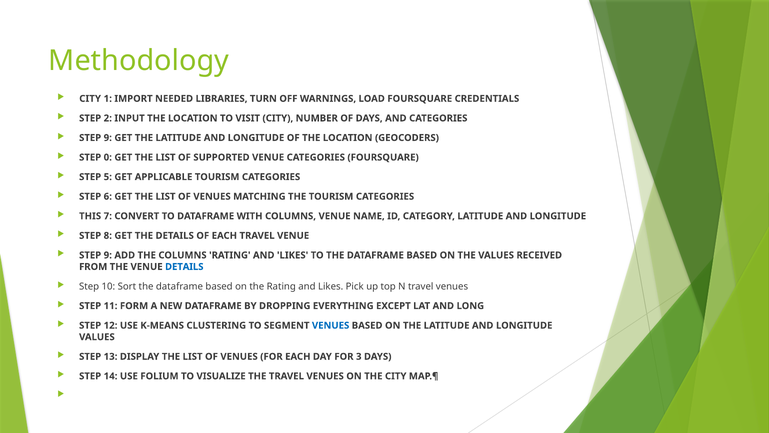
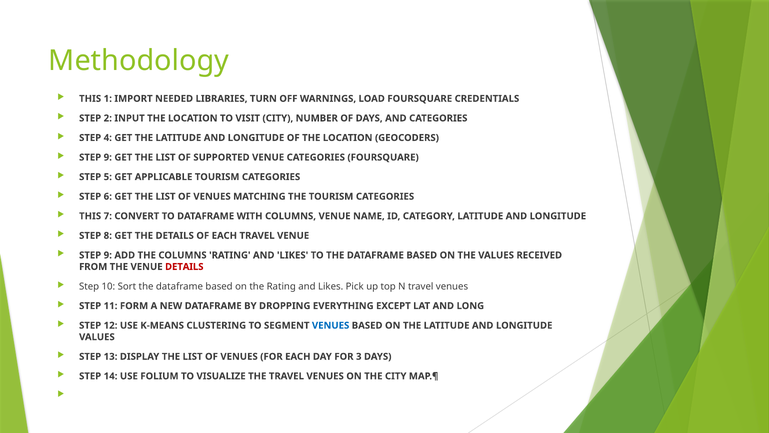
CITY: CITY -> THIS (90, 99)
9: 9 -> 4 (108, 138)
0: 0 -> 9 (108, 157)
DETAILS colour: blue -> red (184, 266)
